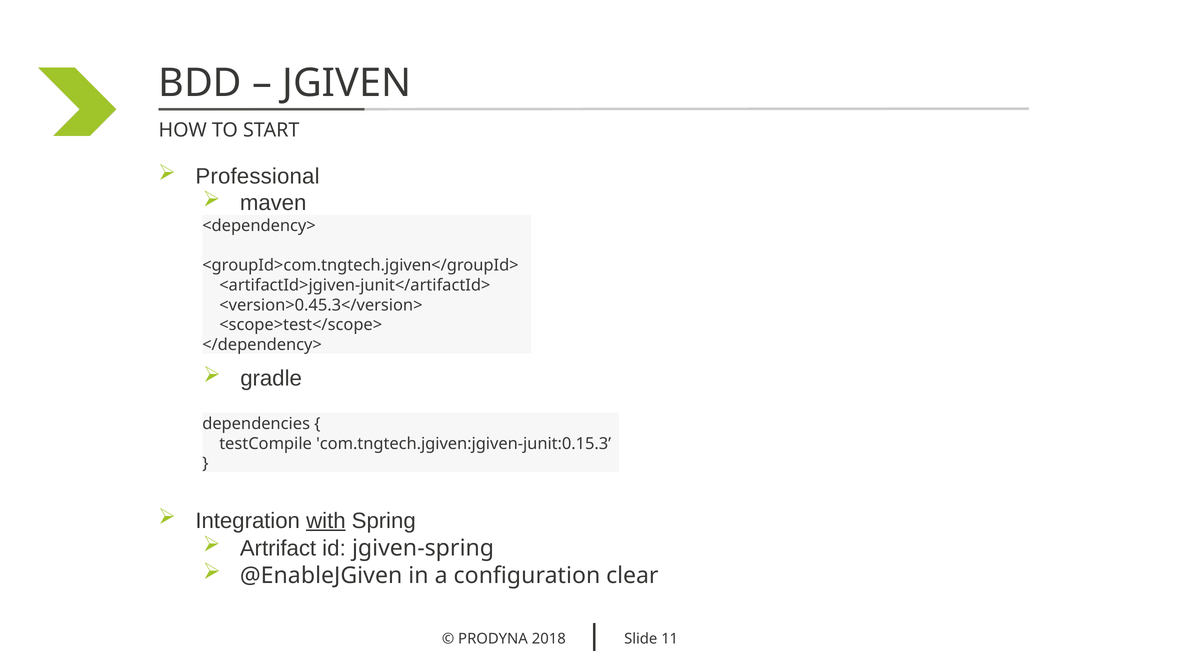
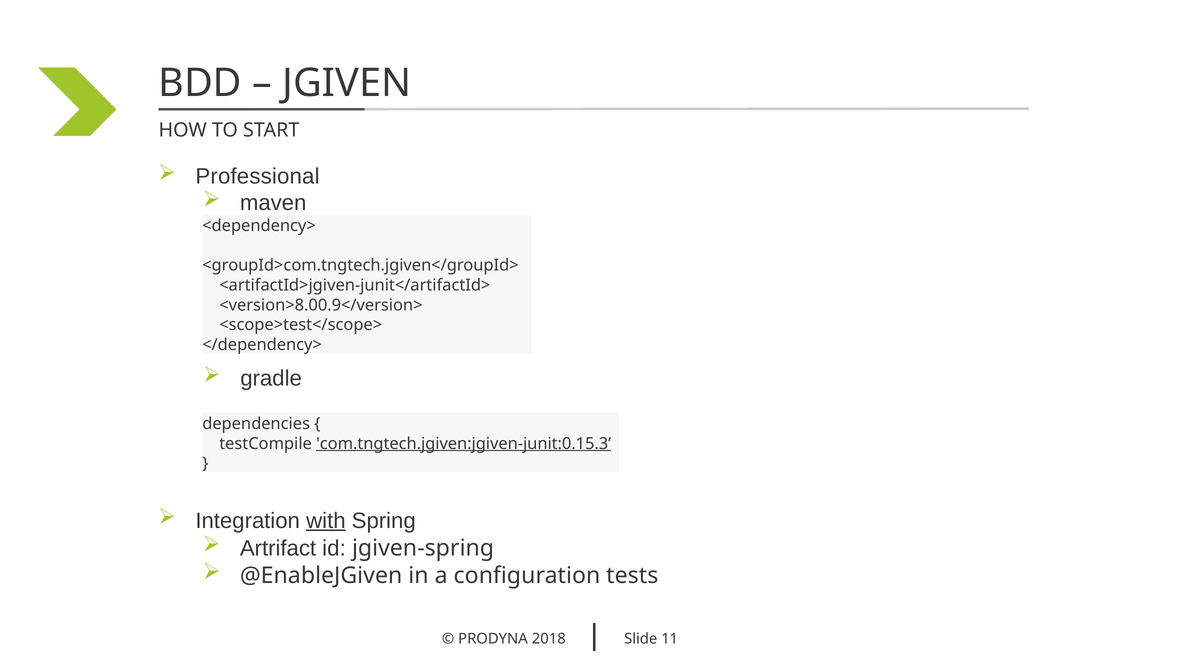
<version>0.45.3</version>: <version>0.45.3</version> -> <version>8.00.9</version> (321, 305)
com.tngtech.jgiven:jgiven-junit:0.15.3 underline: none -> present (464, 444)
clear: clear -> tests (632, 576)
